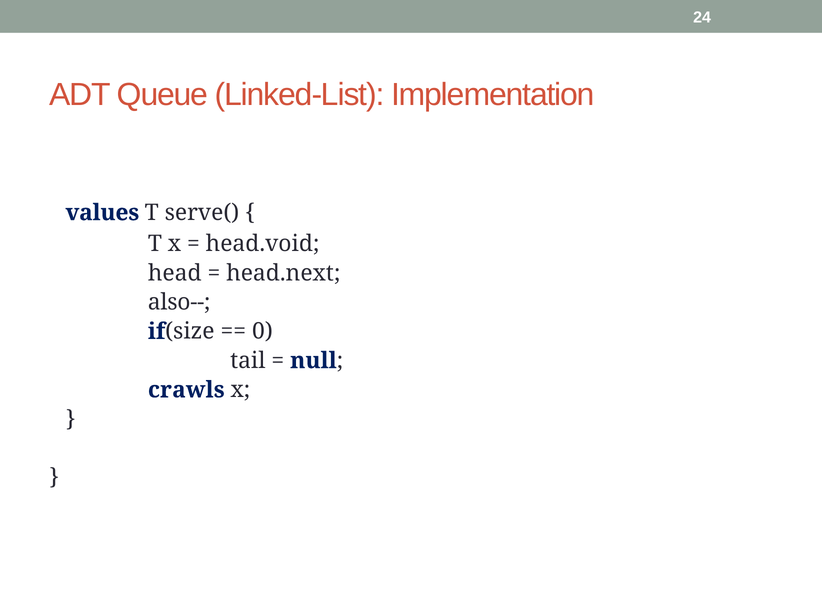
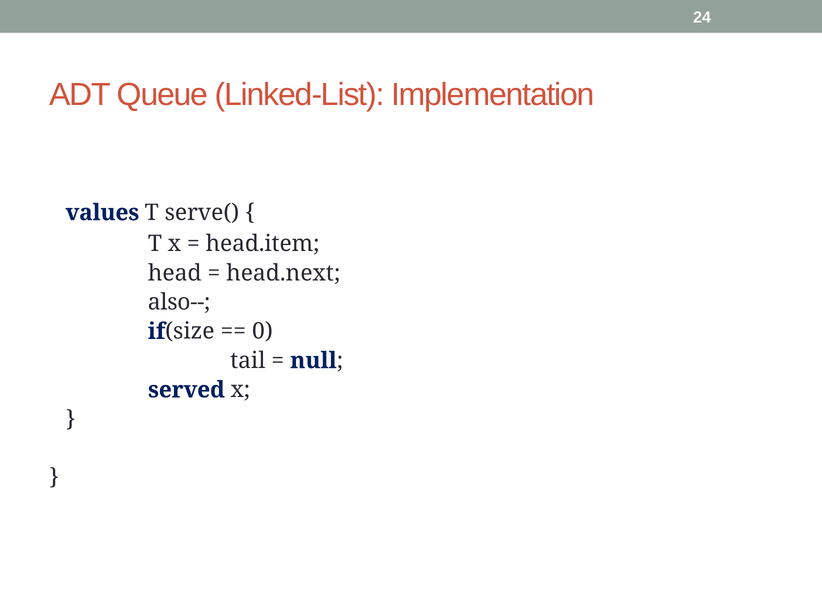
head.void: head.void -> head.item (263, 244)
crawls: crawls -> served (186, 390)
